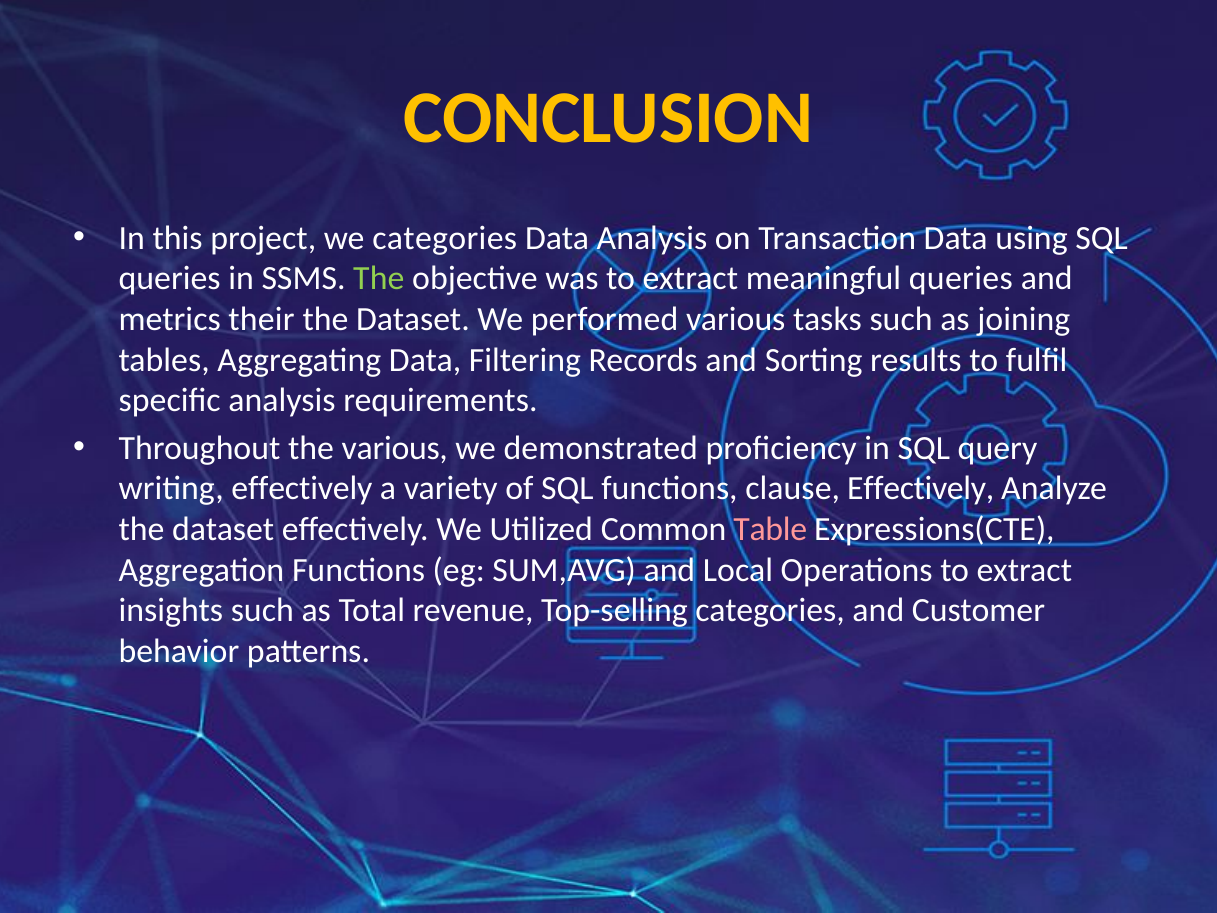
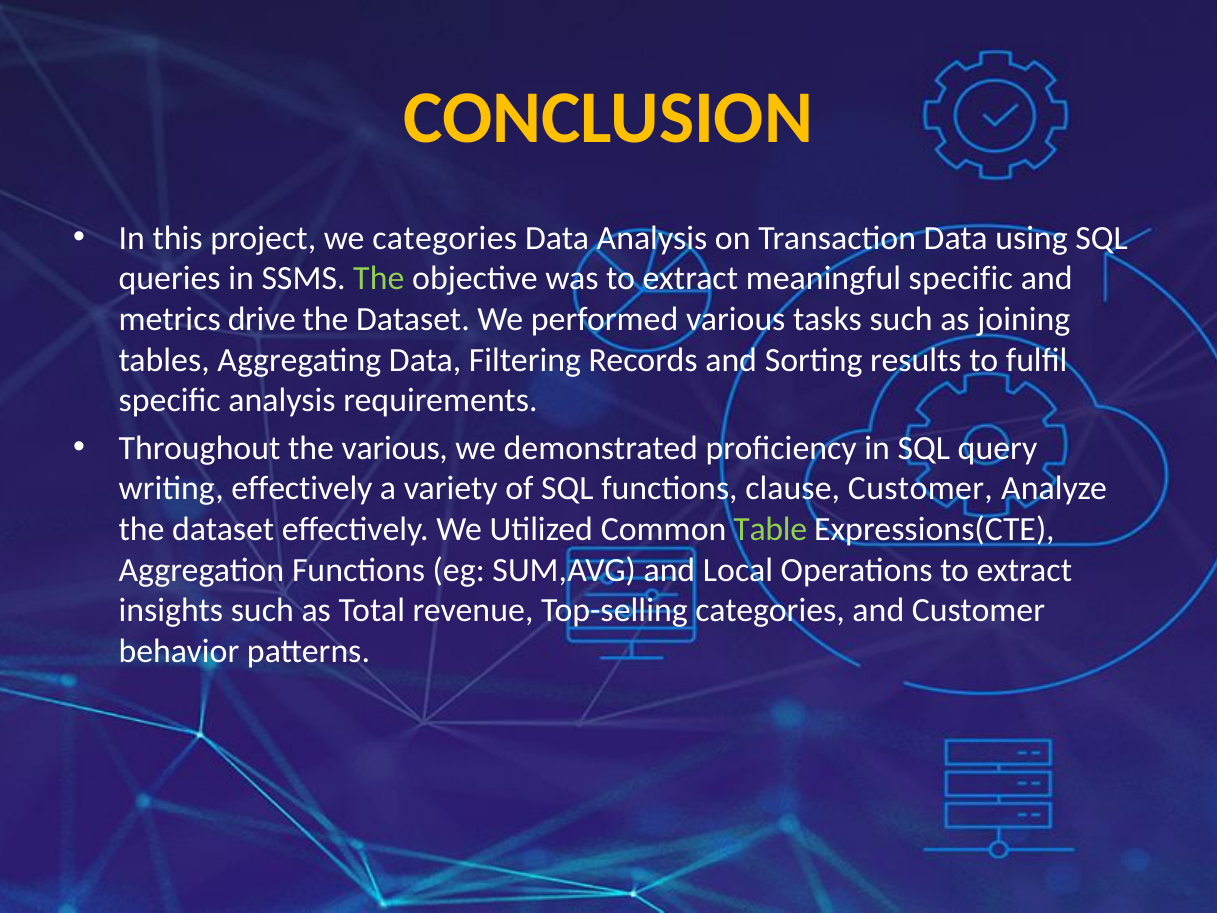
meaningful queries: queries -> specific (961, 279)
their: their -> drive (262, 319)
clause Effectively: Effectively -> Customer (920, 489)
Table colour: pink -> light green (770, 529)
